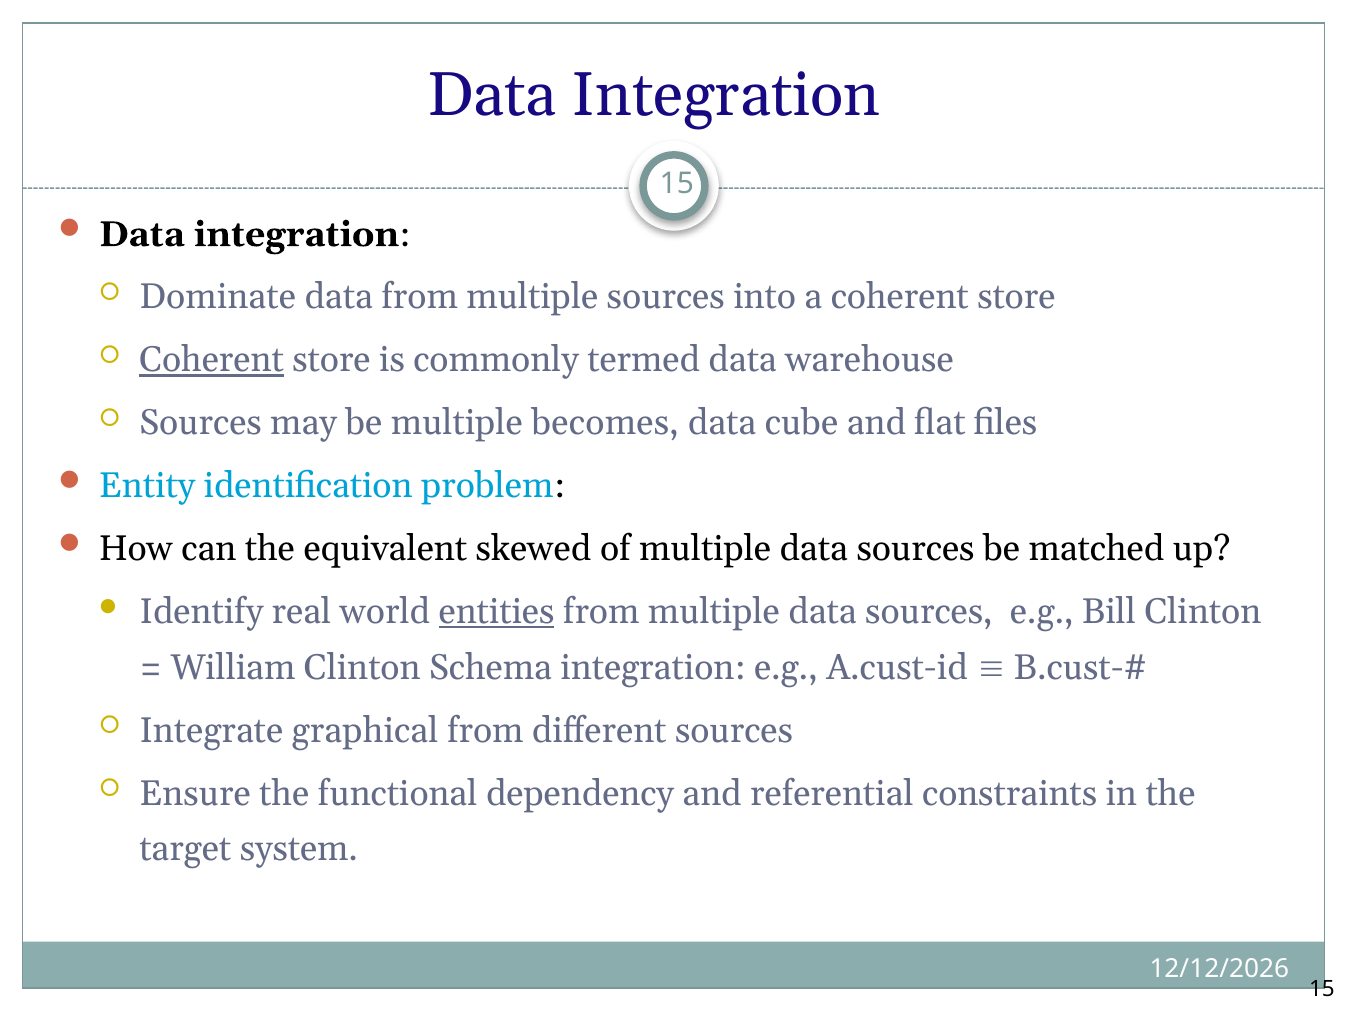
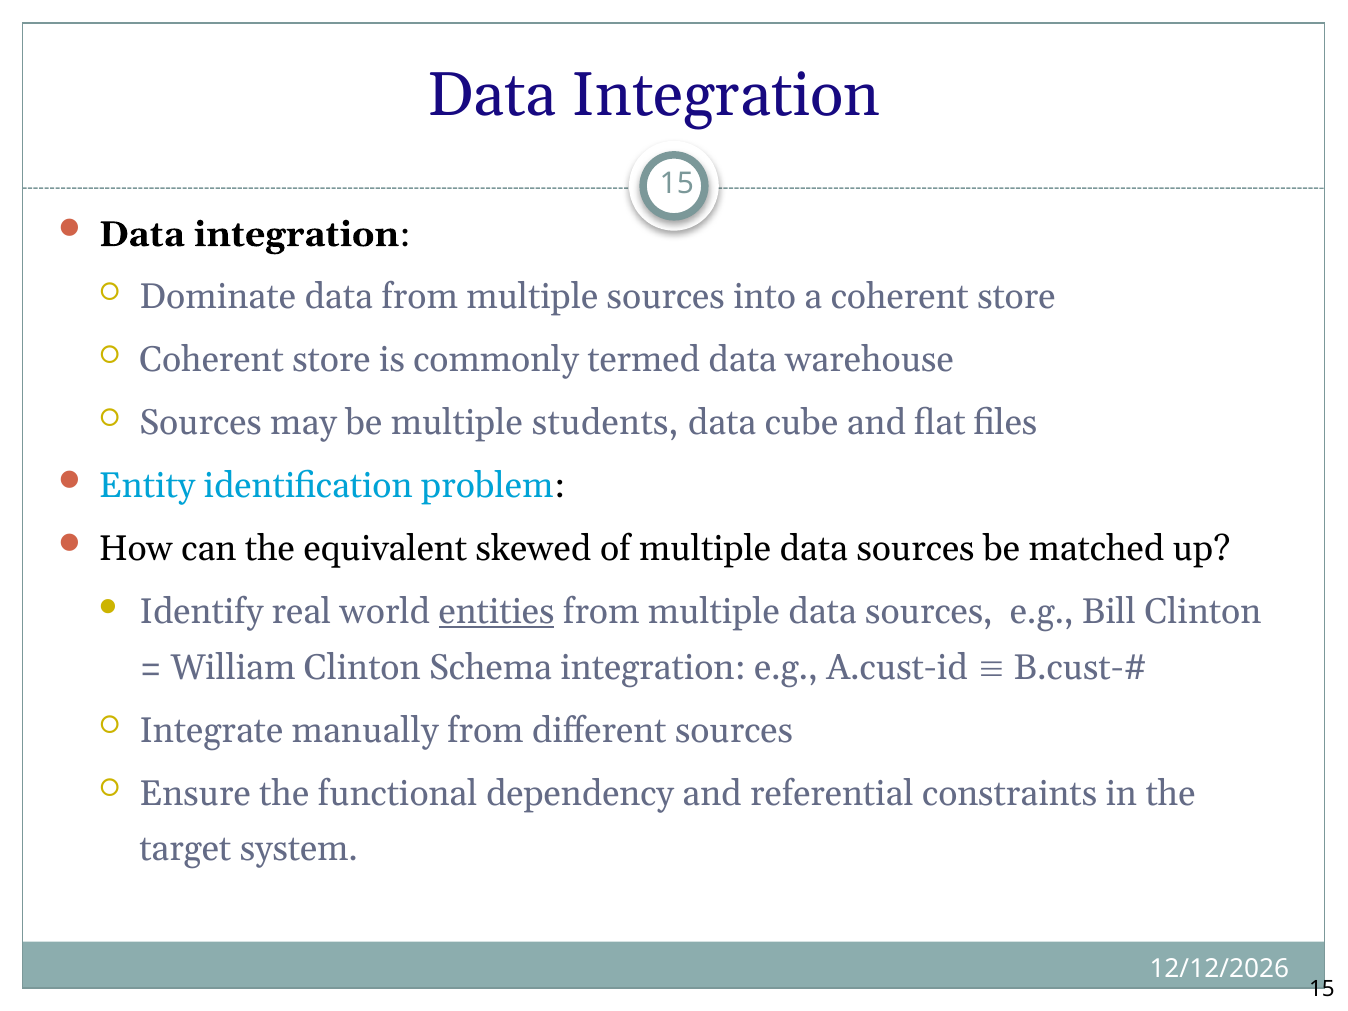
Coherent underline: present -> none (212, 360)
becomes: becomes -> students (605, 423)
graphical: graphical -> manually (365, 730)
